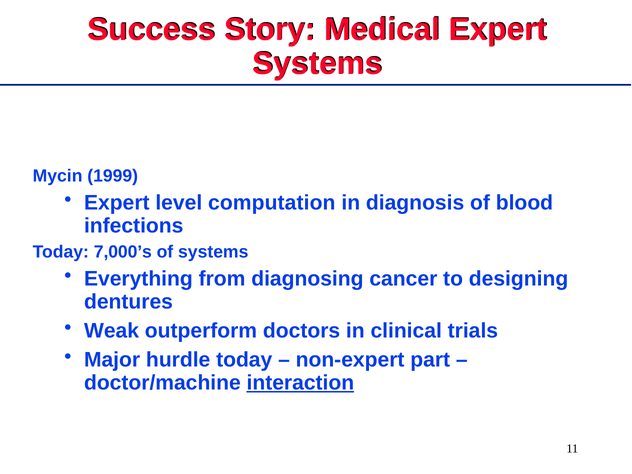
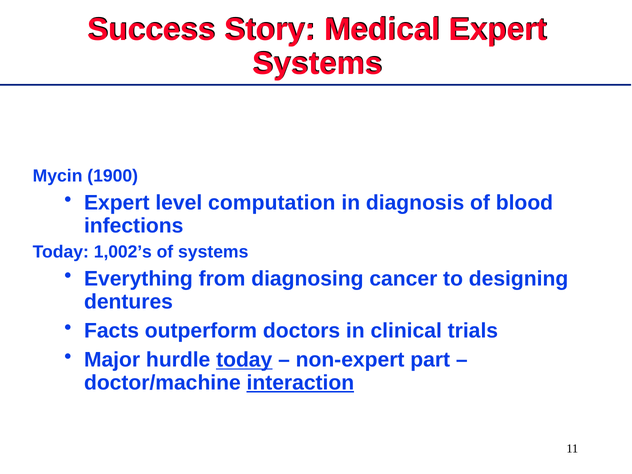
1999: 1999 -> 1900 (113, 176)
7,000’s: 7,000’s -> 1,002’s (123, 252)
Weak: Weak -> Facts (112, 331)
today underline: none -> present (244, 360)
